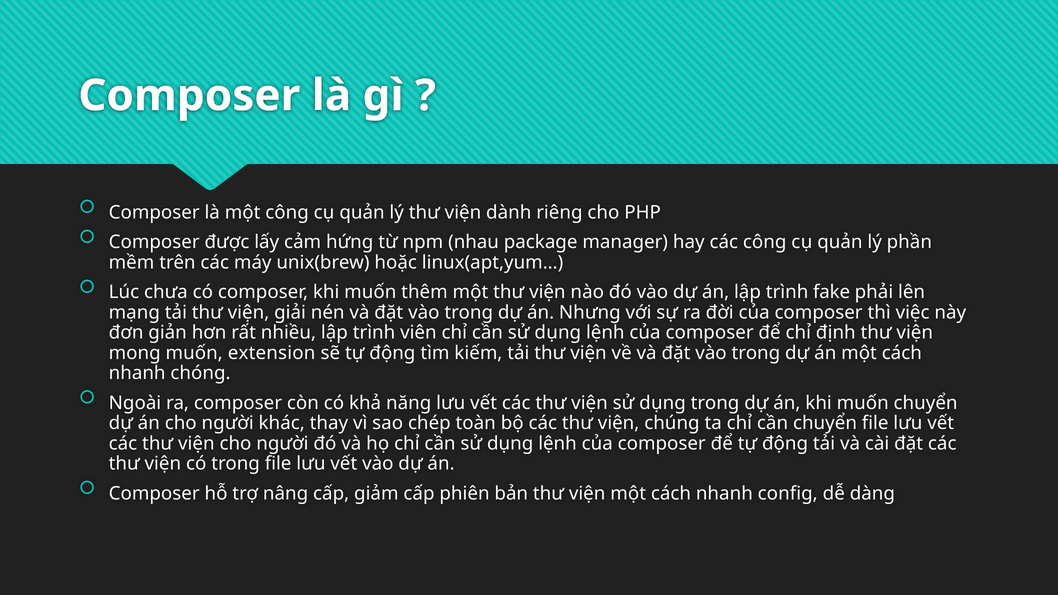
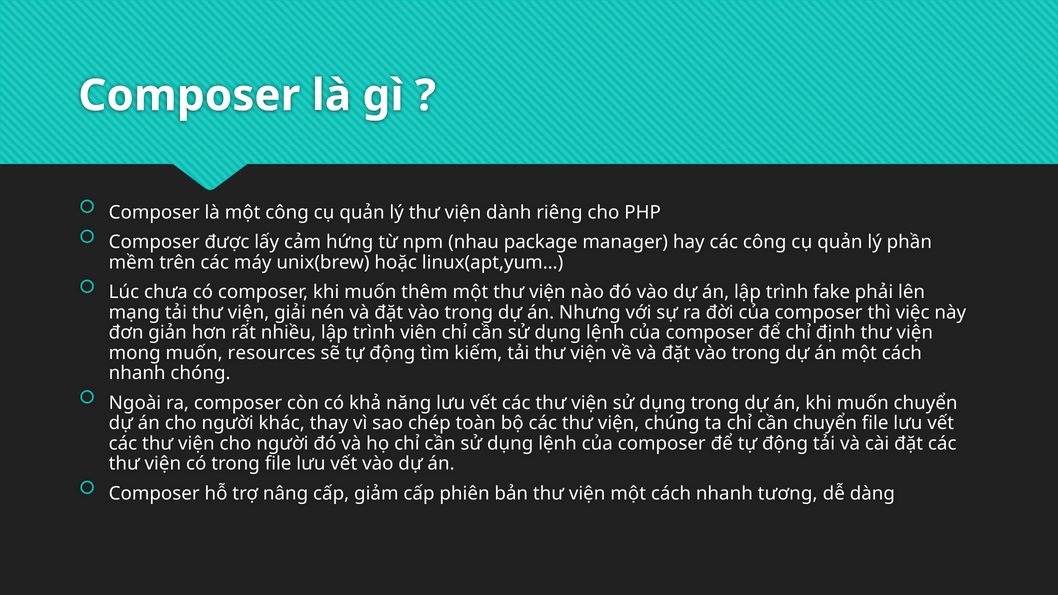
extension: extension -> resources (272, 353)
config: config -> tương (788, 493)
